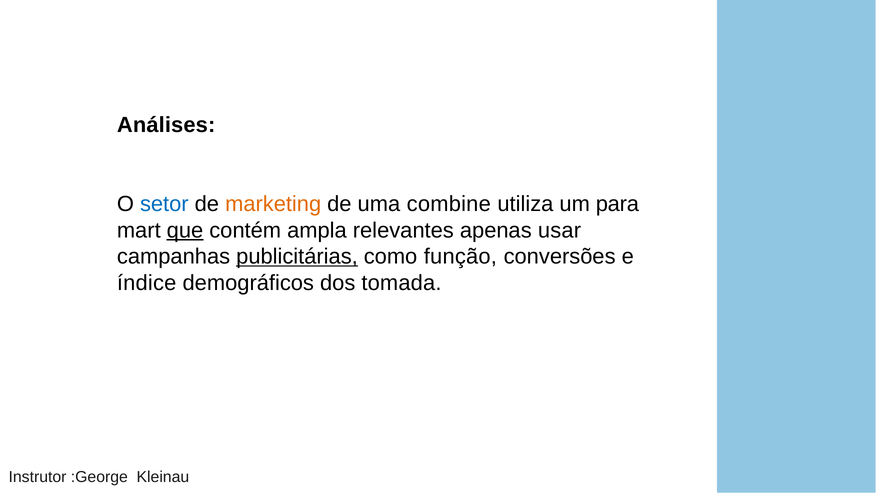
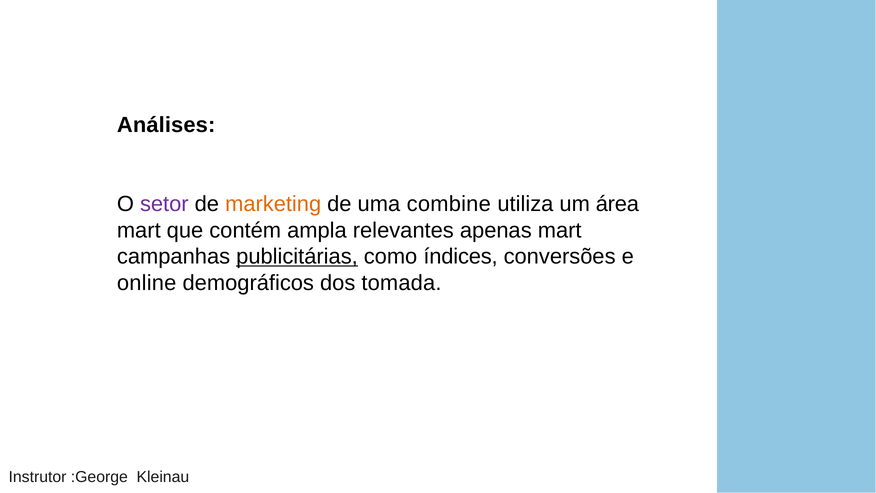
setor colour: blue -> purple (164, 204)
para: para -> área (617, 204)
que underline: present -> none (185, 230)
apenas usar: usar -> mart (560, 230)
função: função -> índices (461, 256)
índice: índice -> online (147, 283)
